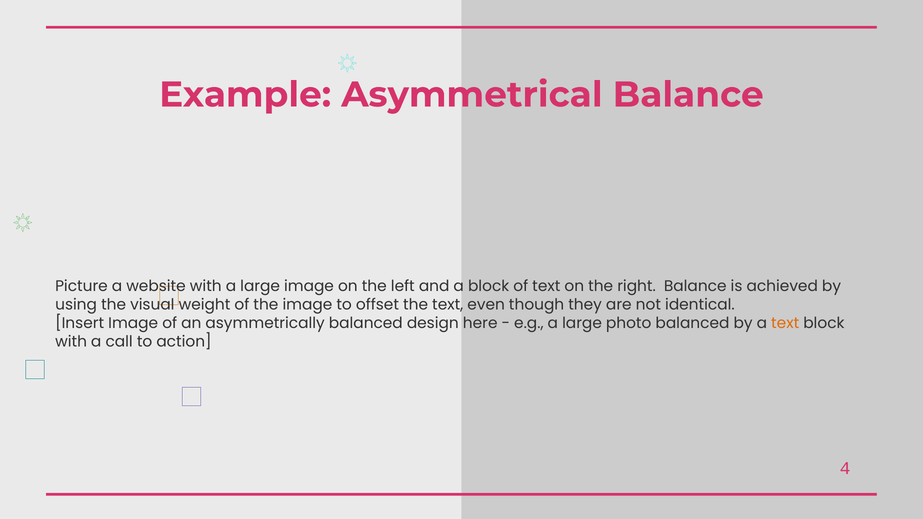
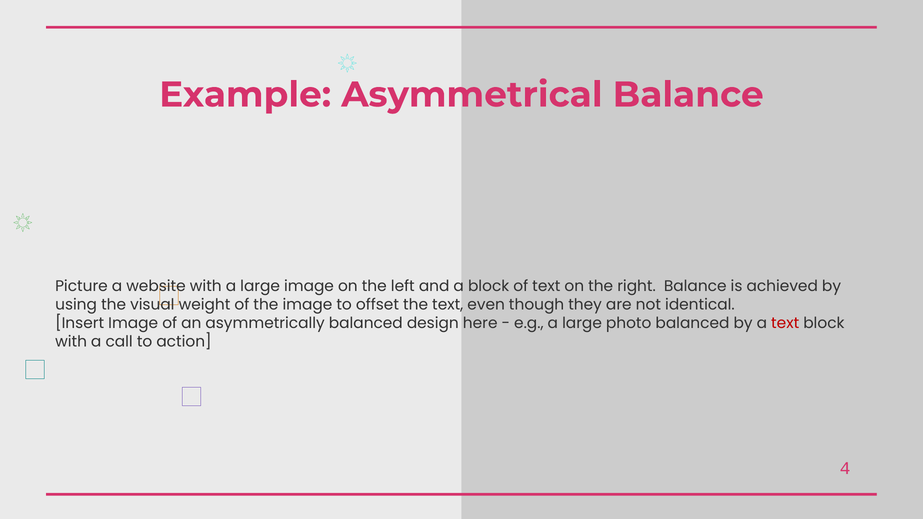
text colour: orange -> red (785, 323)
